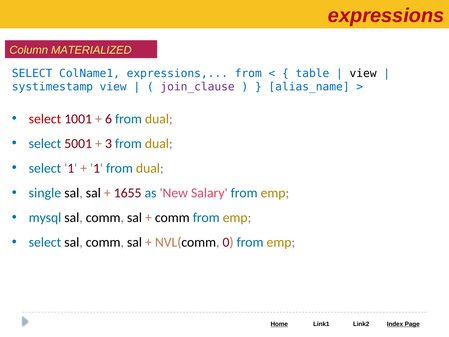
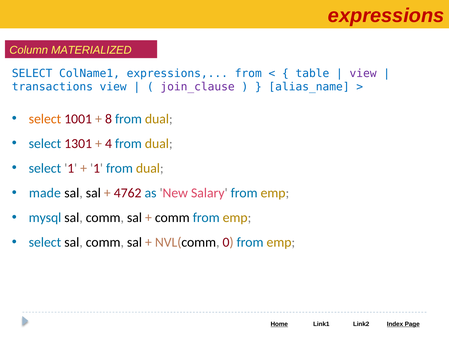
view colour: black -> purple (363, 73)
systimestamp: systimestamp -> transactions (52, 87)
select colour: red -> orange (45, 119)
6: 6 -> 8 (108, 119)
5001: 5001 -> 1301 (78, 143)
3: 3 -> 4 (108, 143)
single: single -> made (45, 193)
1655: 1655 -> 4762 (128, 193)
